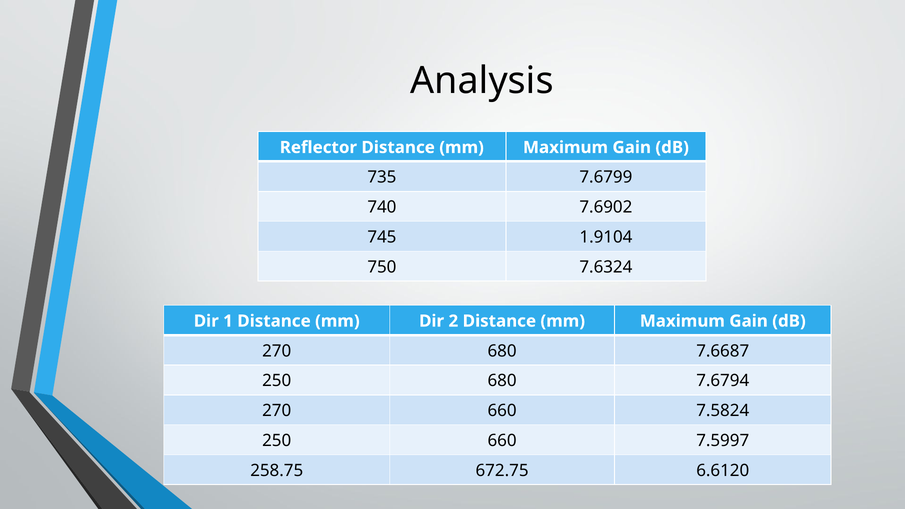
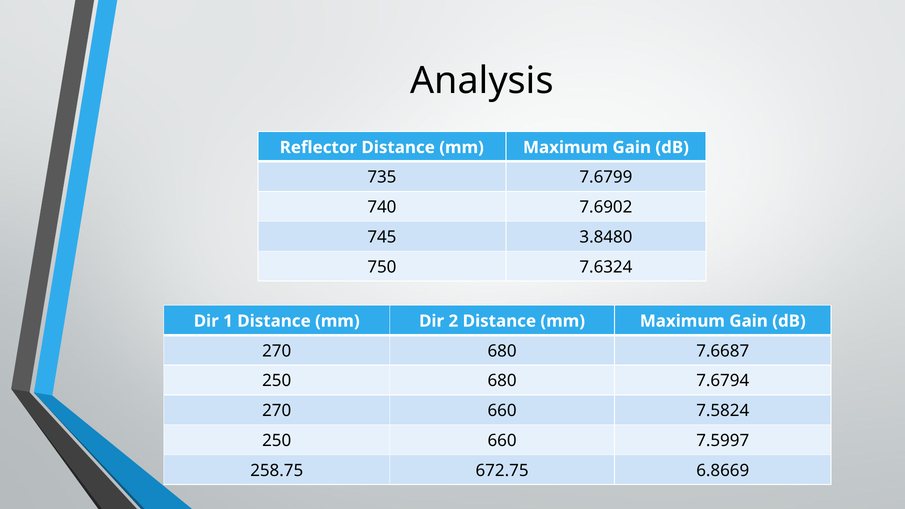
1.9104: 1.9104 -> 3.8480 (606, 237)
6.6120: 6.6120 -> 6.8669 (723, 471)
